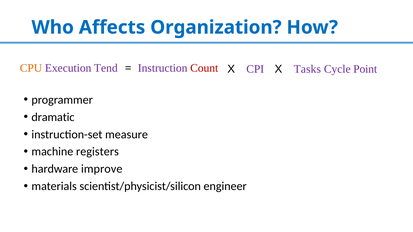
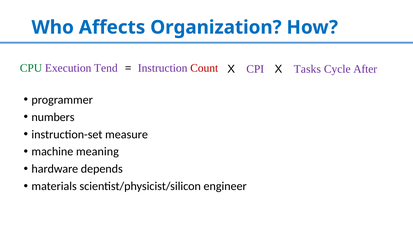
CPU colour: orange -> green (31, 68)
Point: Point -> After (365, 69)
dramatic: dramatic -> numbers (53, 117)
registers: registers -> meaning (97, 152)
improve: improve -> depends (102, 169)
